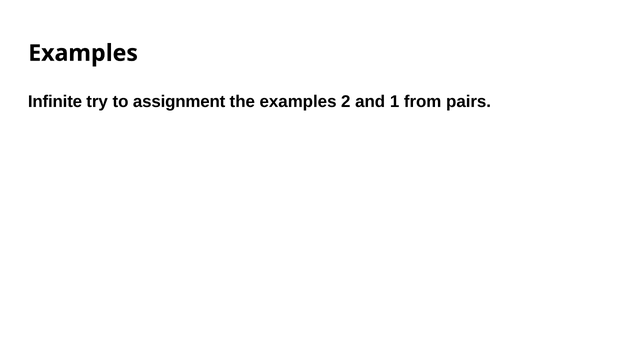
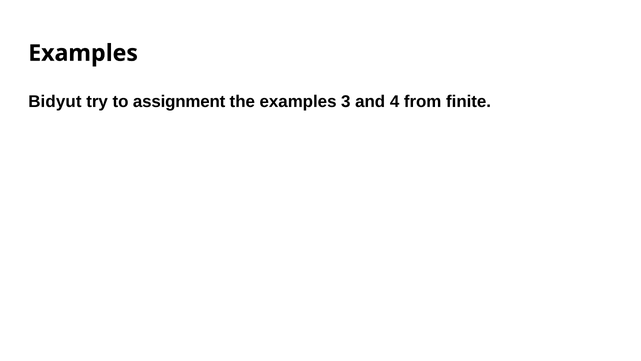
Infinite: Infinite -> Bidyut (55, 102)
2: 2 -> 3 (346, 102)
1: 1 -> 4 (395, 102)
pairs: pairs -> finite (469, 102)
